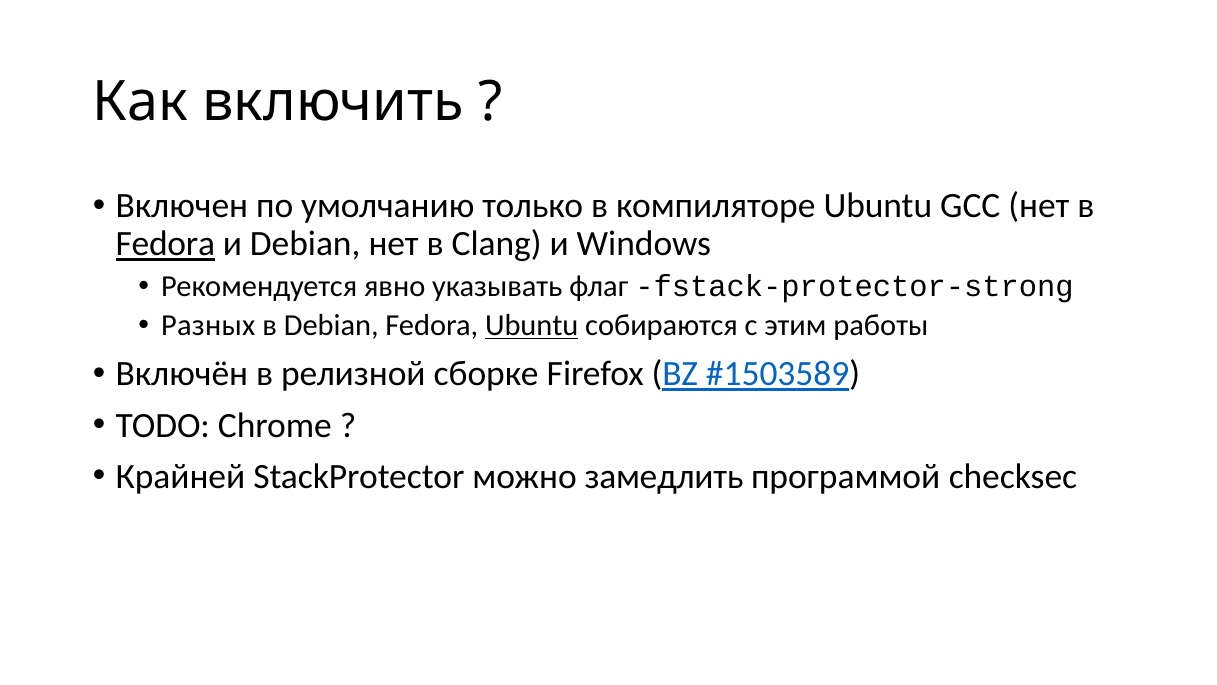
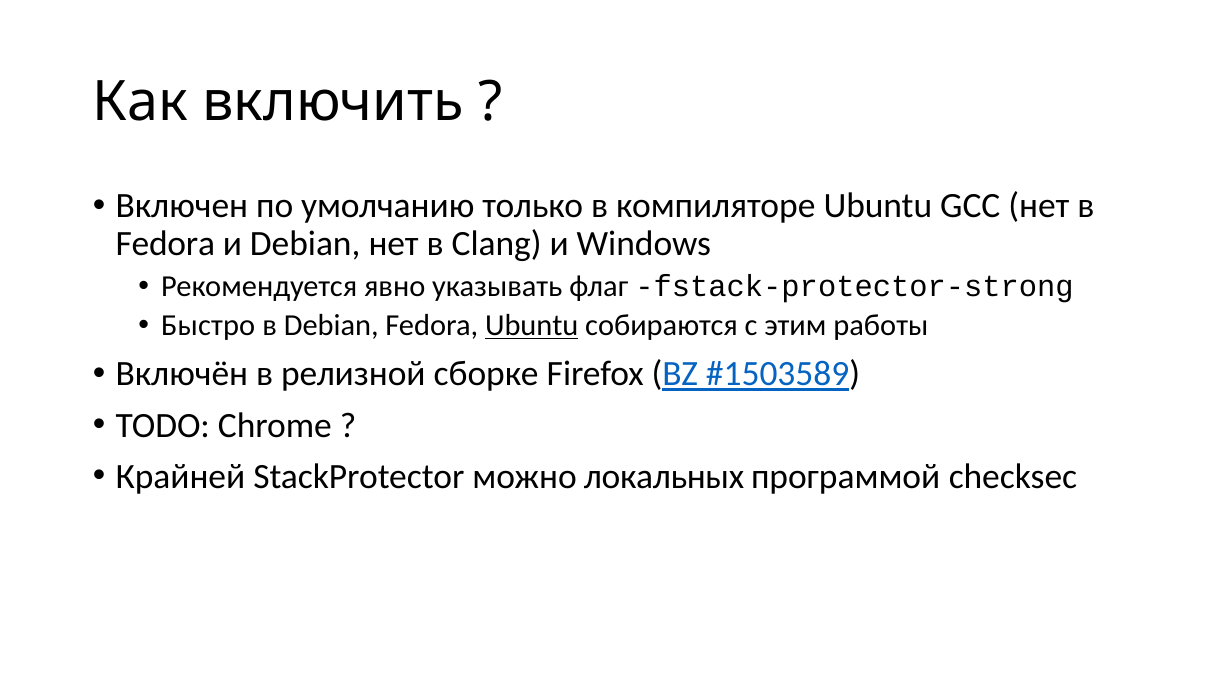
Fedora underline: present -> none (165, 244)
Разных: Разных -> Быстро (208, 325)
замедлить: замедлить -> локальных (664, 476)
